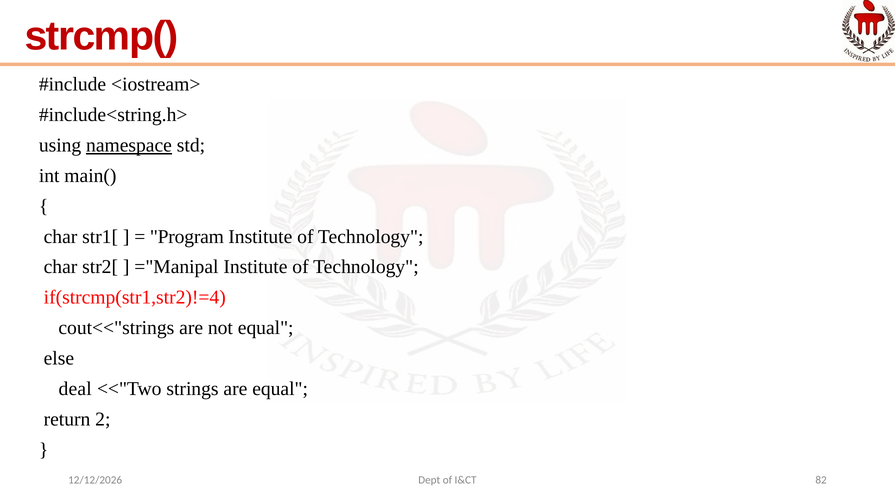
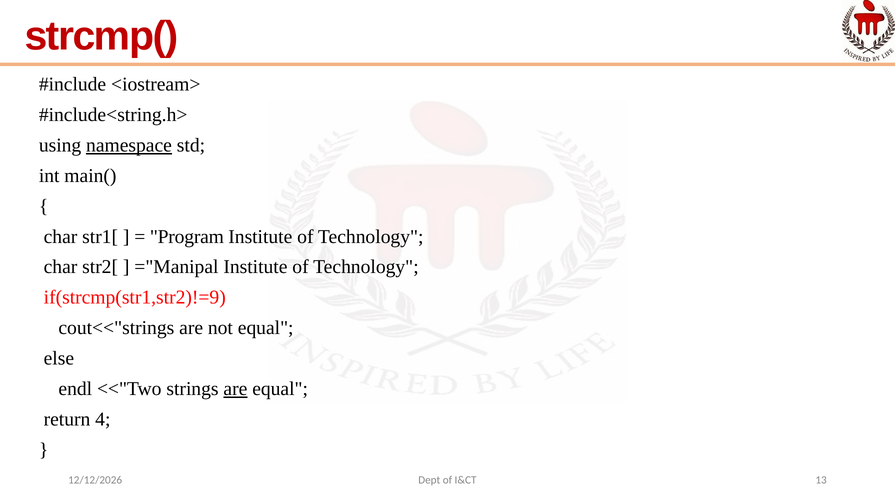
if(strcmp(str1,str2)!=4: if(strcmp(str1,str2)!=4 -> if(strcmp(str1,str2)!=9 (135, 298)
deal: deal -> endl (75, 389)
are underline: none -> present (235, 389)
2: 2 -> 4 (103, 420)
82: 82 -> 13 (821, 481)
